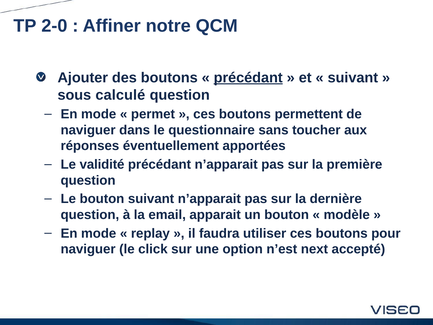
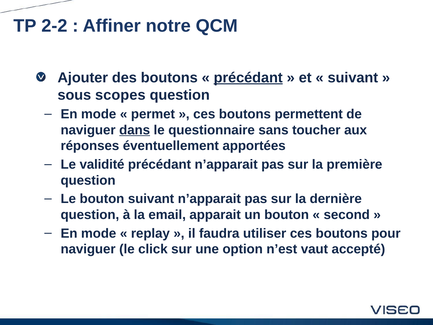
2-0: 2-0 -> 2-2 (54, 26)
calculé: calculé -> scopes (120, 95)
dans underline: none -> present (135, 130)
modèle: modèle -> second (347, 215)
next: next -> vaut (314, 249)
